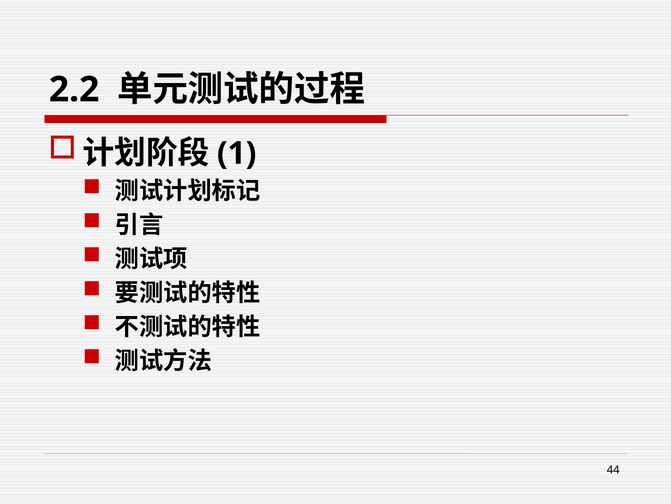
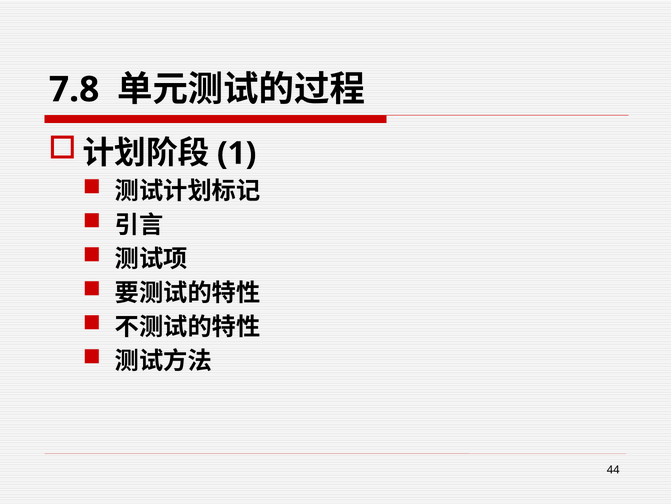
2.2: 2.2 -> 7.8 (74, 89)
